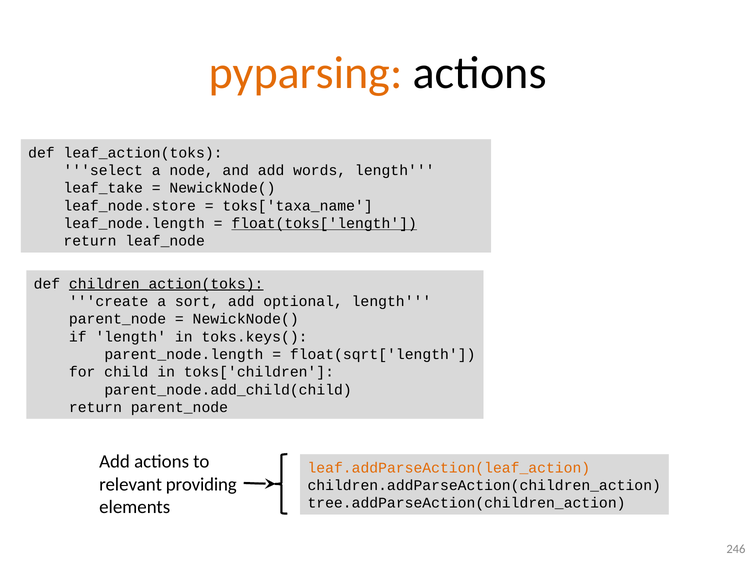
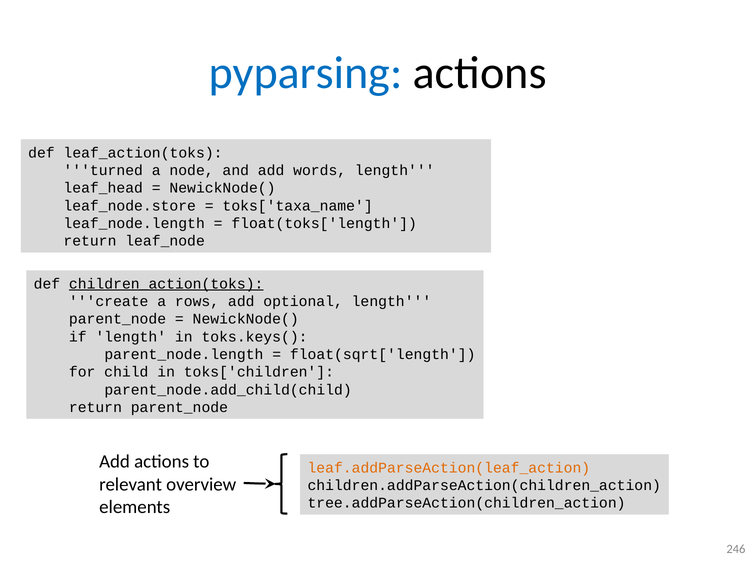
pyparsing colour: orange -> blue (306, 73)
select: select -> turned (103, 170)
leaf_take: leaf_take -> leaf_head (103, 188)
float(toks['length underline: present -> none (324, 223)
sort: sort -> rows (197, 301)
providing: providing -> overview (201, 484)
